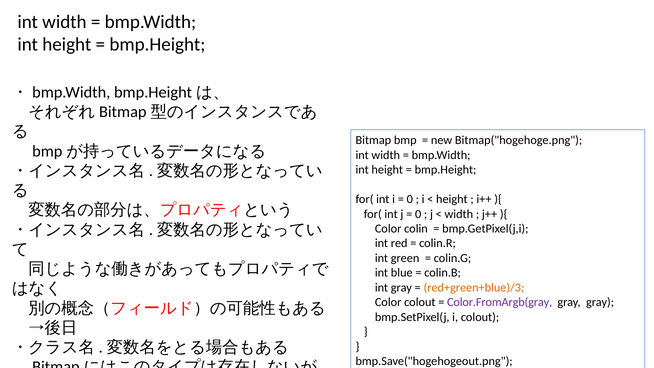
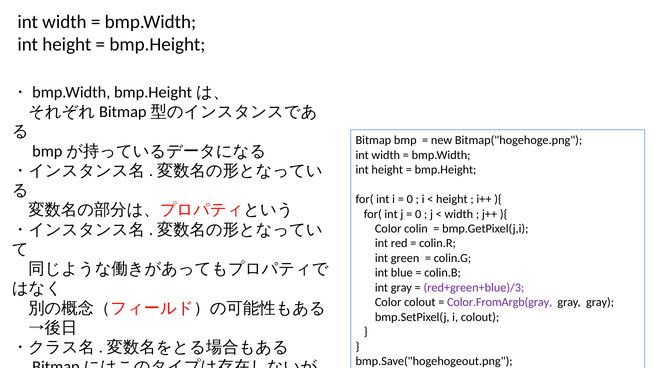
red+green+blue)/3 colour: orange -> purple (474, 287)
